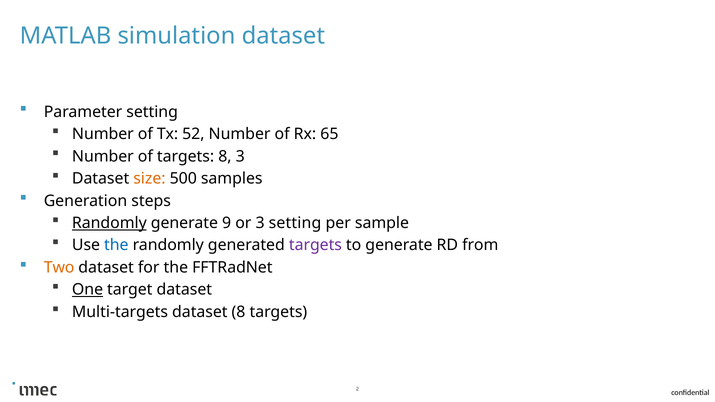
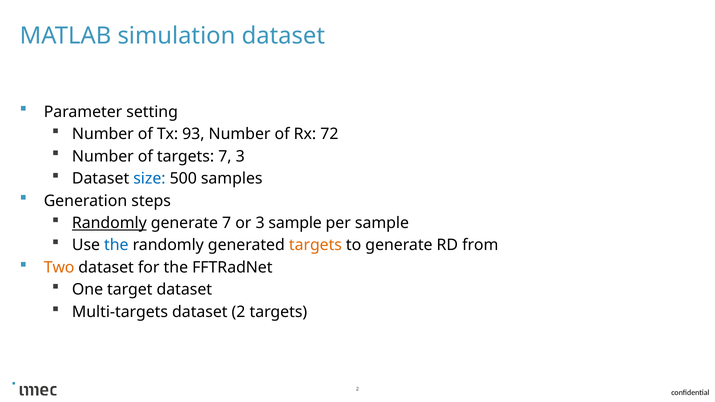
52: 52 -> 93 (193, 134)
65: 65 -> 72 (329, 134)
targets 8: 8 -> 7 (225, 156)
size colour: orange -> blue (149, 179)
generate 9: 9 -> 7 (227, 223)
3 setting: setting -> sample (295, 223)
targets colour: purple -> orange (315, 245)
One underline: present -> none (88, 290)
dataset 8: 8 -> 2 (239, 312)
